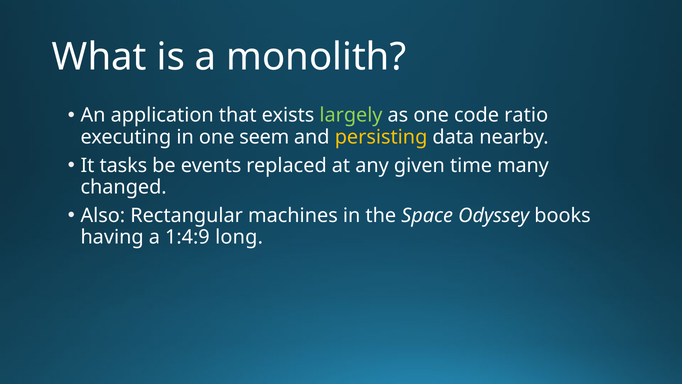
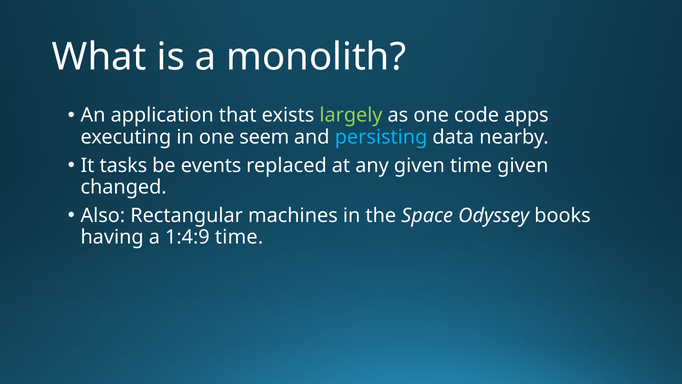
ratio: ratio -> apps (526, 115)
persisting colour: yellow -> light blue (381, 137)
time many: many -> given (523, 165)
1:4:9 long: long -> time (239, 237)
